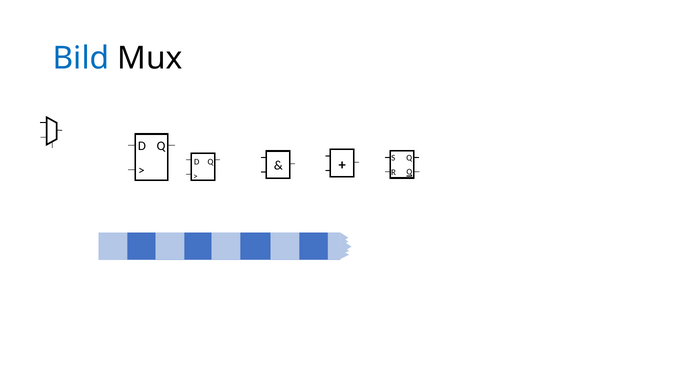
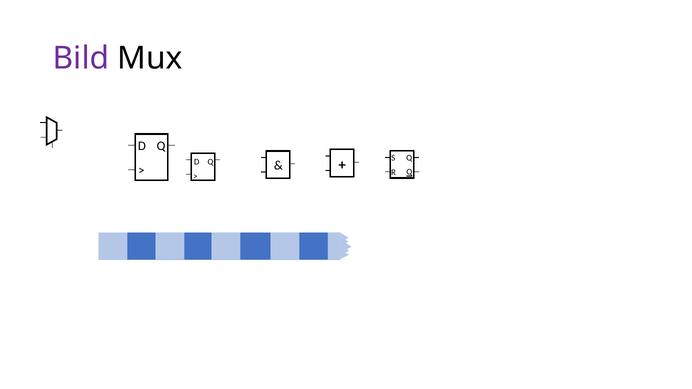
Bild colour: blue -> purple (81, 58)
